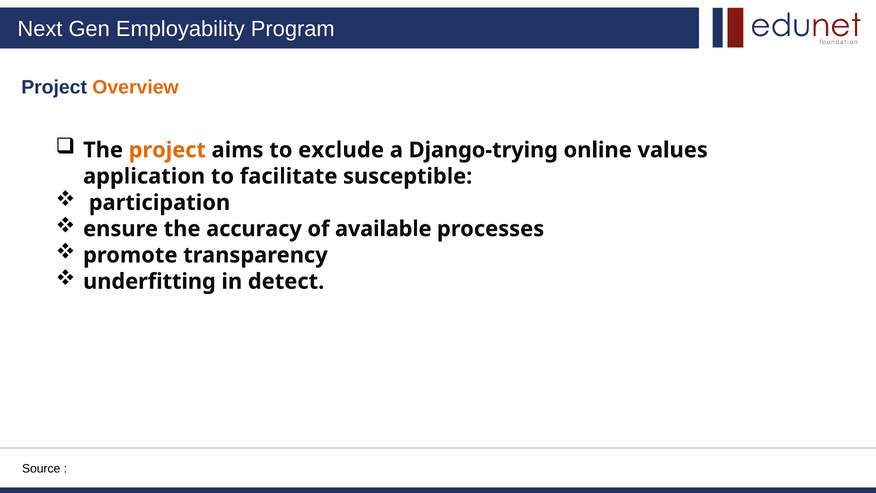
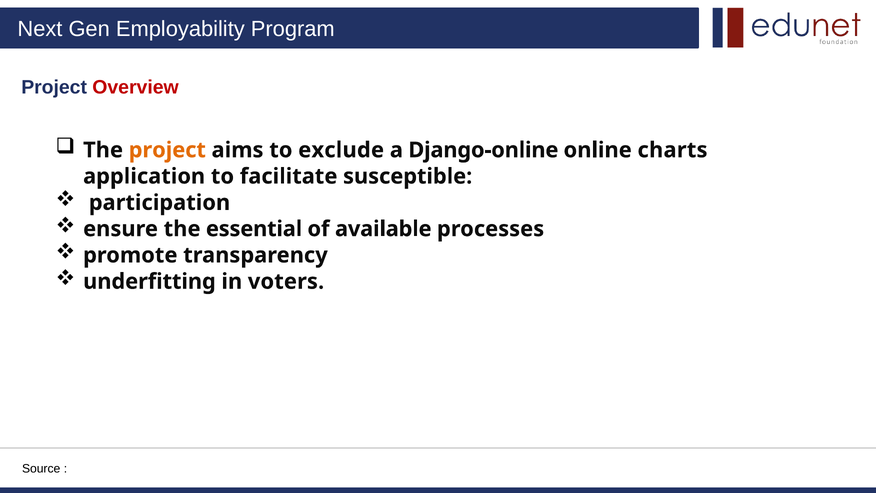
Overview colour: orange -> red (136, 87)
Django-trying: Django-trying -> Django-online (483, 150)
values: values -> charts (673, 150)
accuracy: accuracy -> essential (254, 229)
detect: detect -> voters (286, 281)
